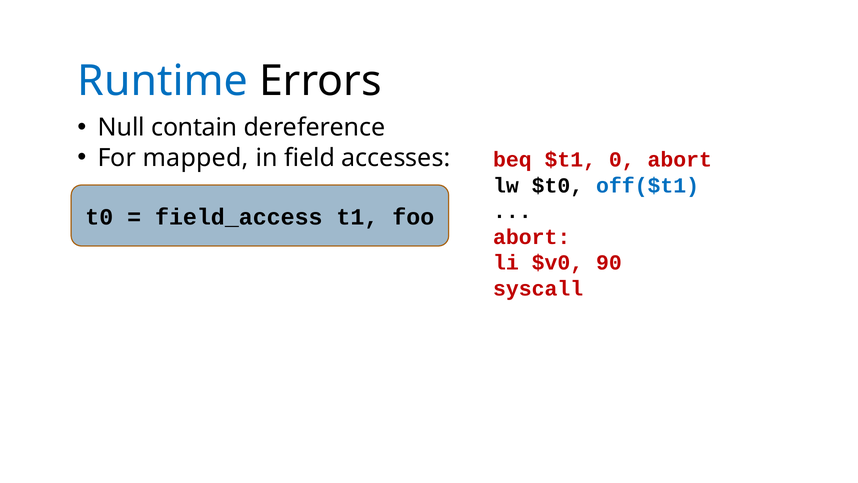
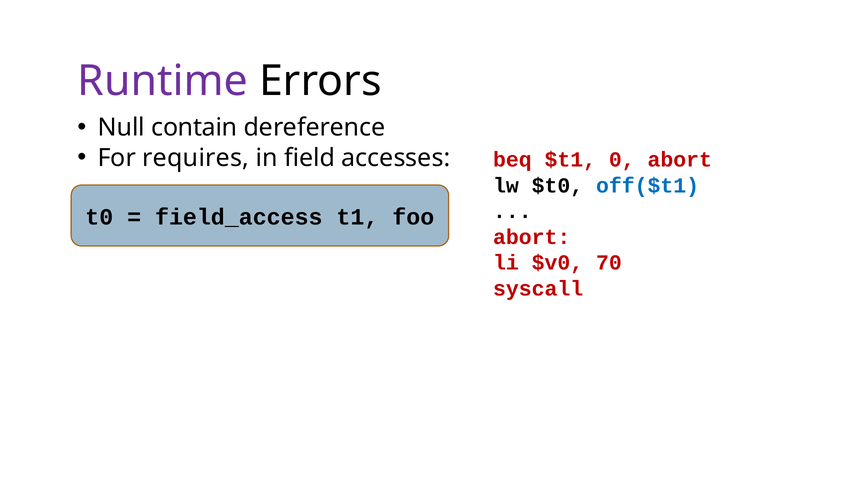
Runtime colour: blue -> purple (163, 81)
mapped: mapped -> requires (196, 158)
90: 90 -> 70 (609, 263)
